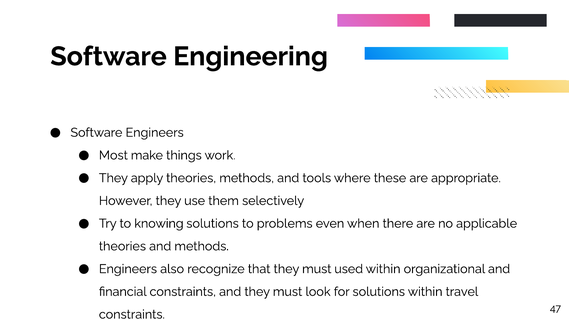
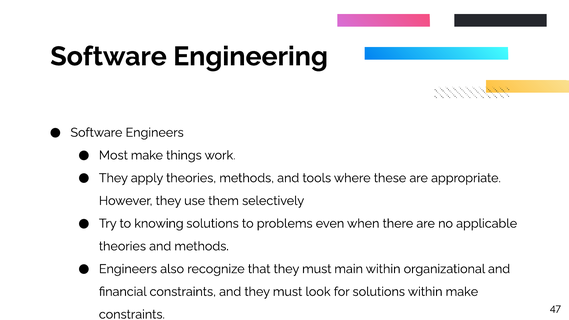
used: used -> main (349, 269)
within travel: travel -> make (462, 292)
